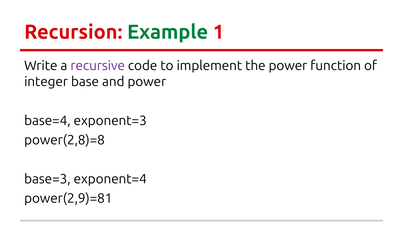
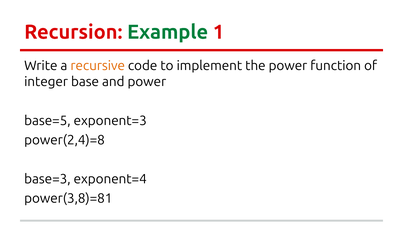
recursive colour: purple -> orange (98, 66)
base=4: base=4 -> base=5 (47, 121)
power(2,8)=8: power(2,8)=8 -> power(2,4)=8 (65, 141)
power(2,9)=81: power(2,9)=81 -> power(3,8)=81 (68, 199)
